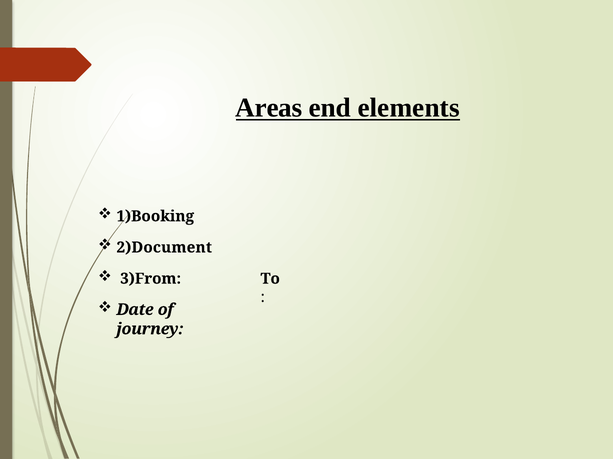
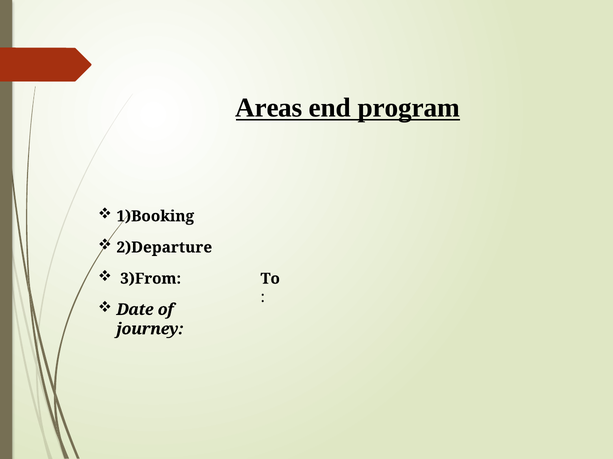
elements: elements -> program (409, 108)
2)Document: 2)Document -> 2)Departure (164, 248)
